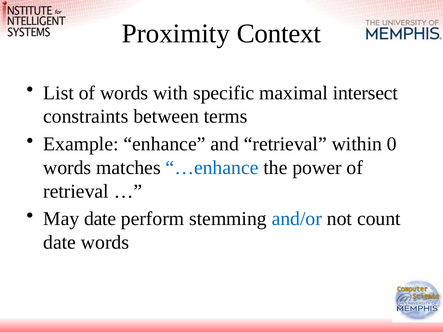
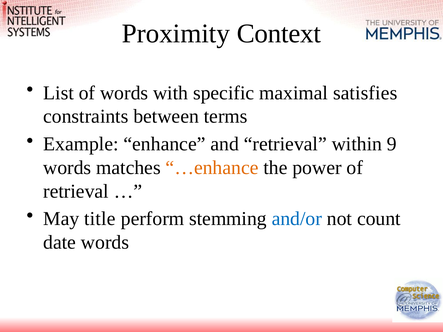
intersect: intersect -> satisfies (365, 93)
0: 0 -> 9 (392, 144)
…enhance colour: blue -> orange (212, 168)
May date: date -> title (100, 219)
